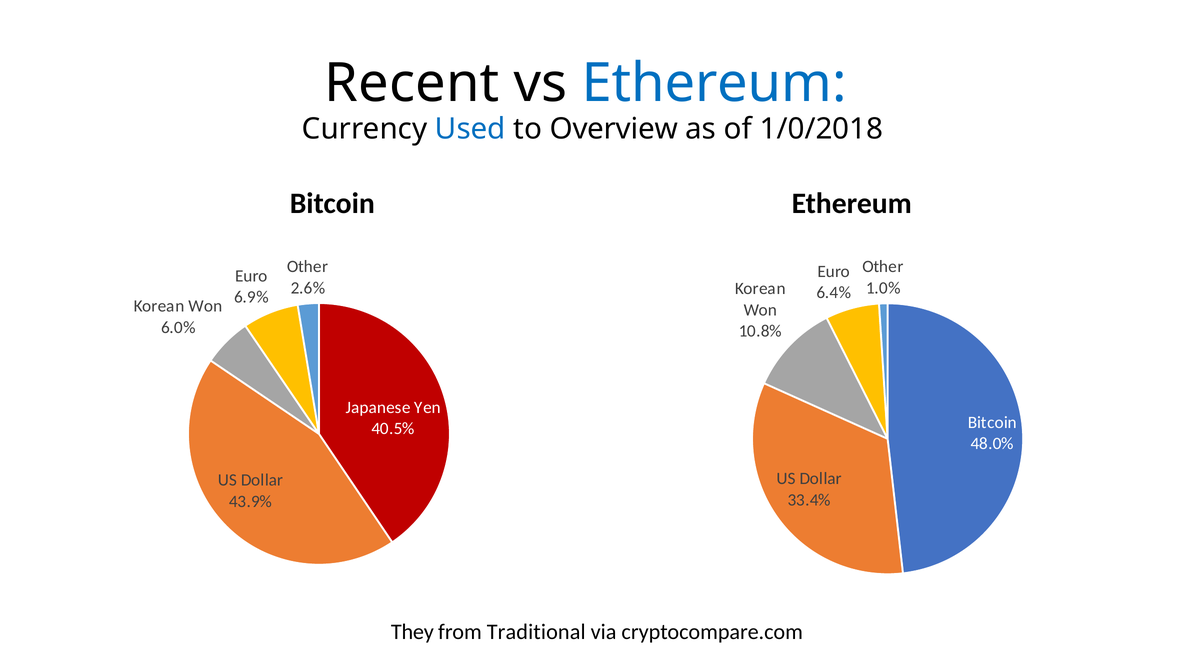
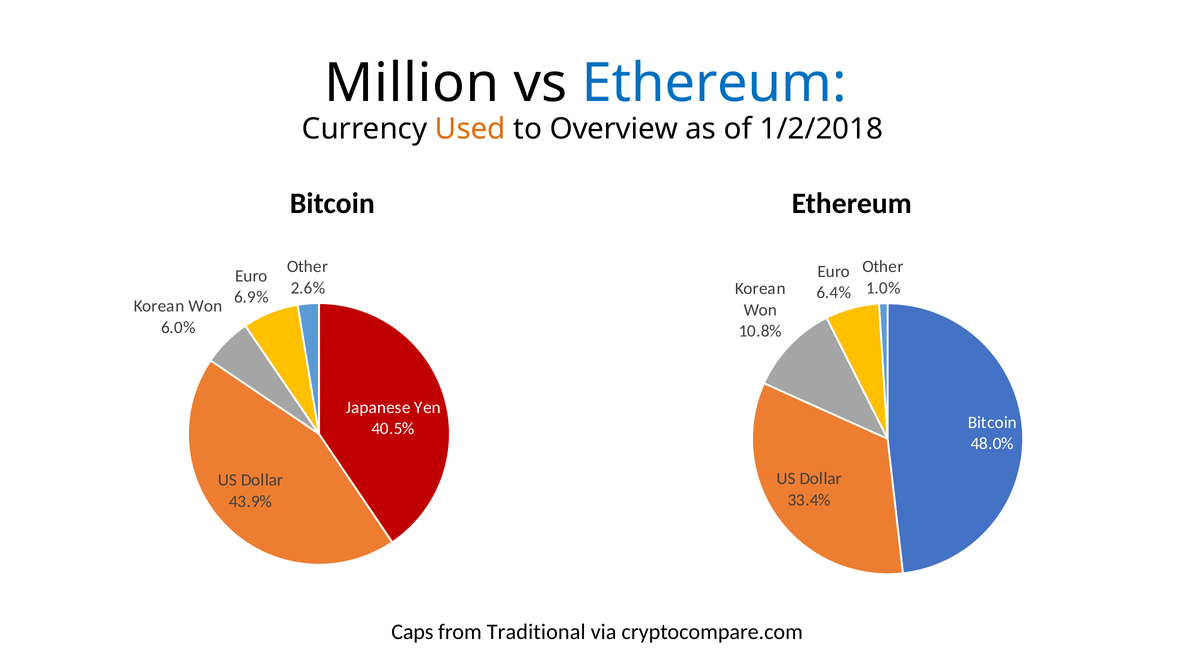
Recent: Recent -> Million (412, 84)
Used colour: blue -> orange (470, 129)
1/0/2018: 1/0/2018 -> 1/2/2018 (821, 129)
They: They -> Caps (412, 632)
